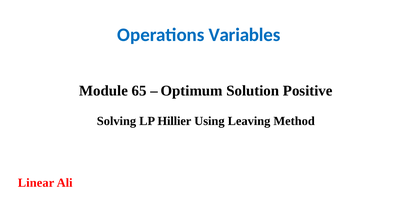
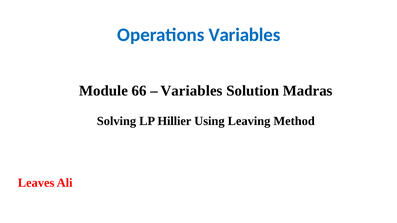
65: 65 -> 66 (139, 91)
Optimum: Optimum -> Variables (192, 91)
Positive: Positive -> Madras (308, 91)
Linear: Linear -> Leaves (36, 183)
